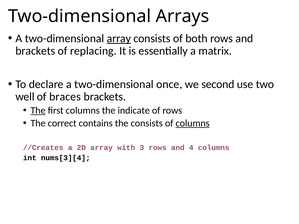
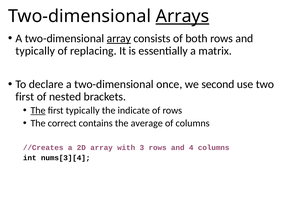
Arrays underline: none -> present (182, 16)
brackets: brackets -> typically (35, 51)
well: well -> first (25, 97)
braces: braces -> nested (65, 97)
first columns: columns -> typically (83, 111)
the consists: consists -> average (147, 123)
columns underline: present -> none (193, 123)
